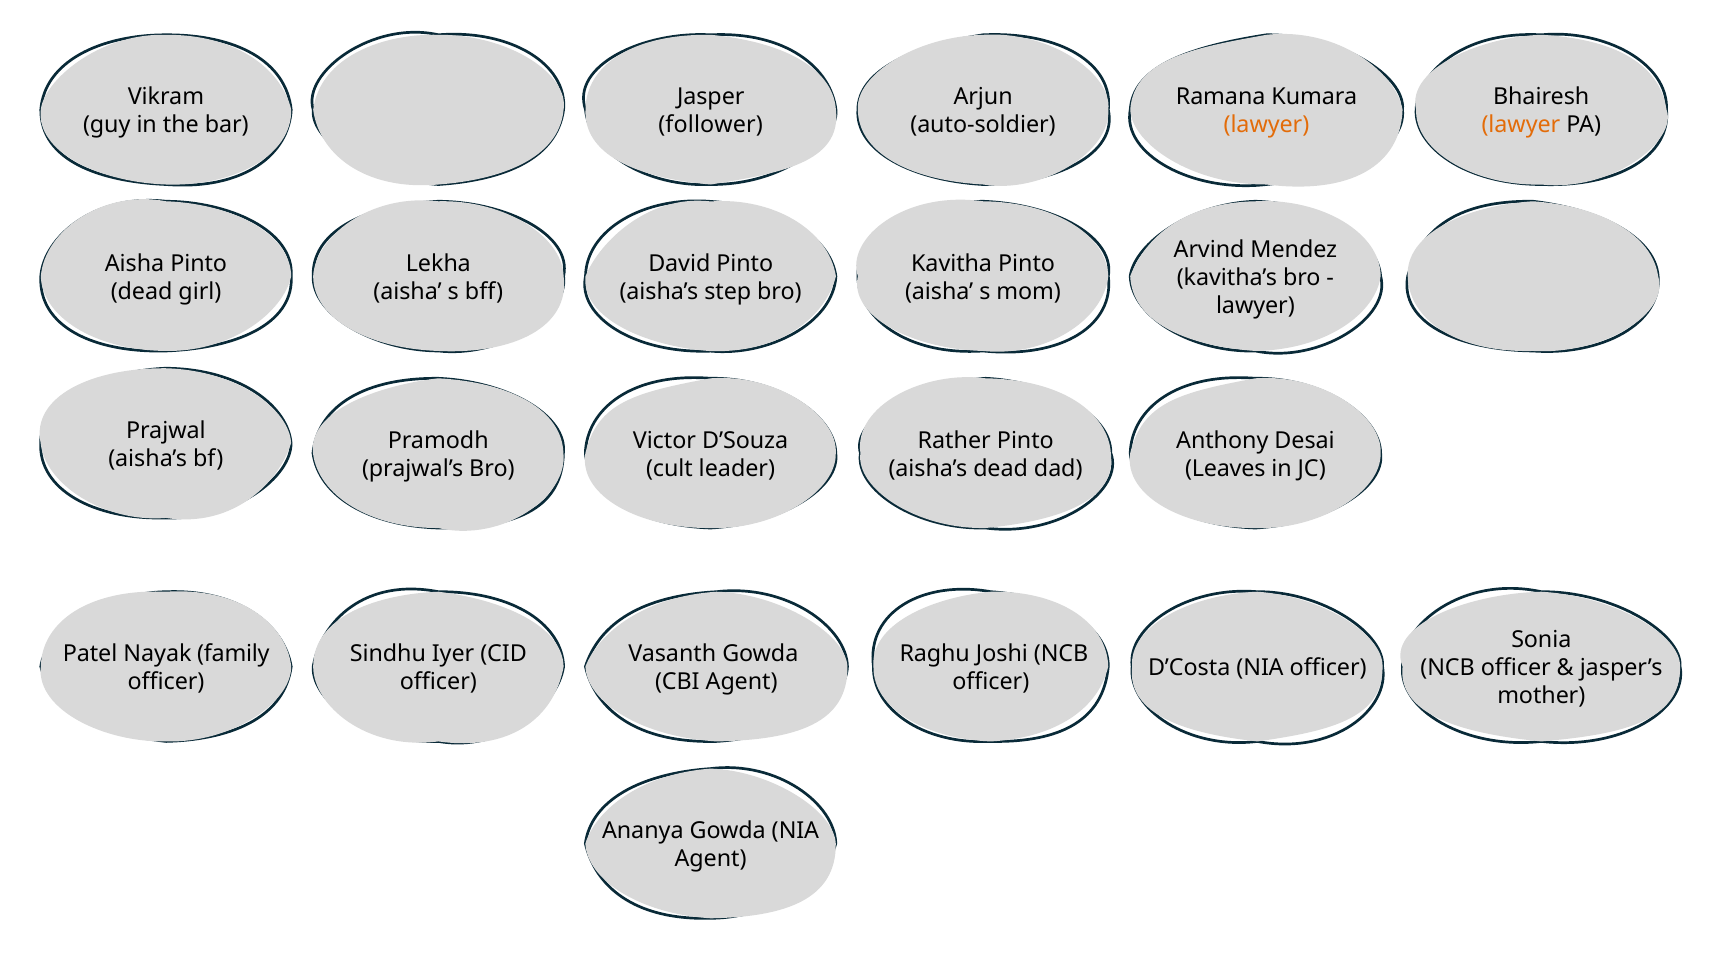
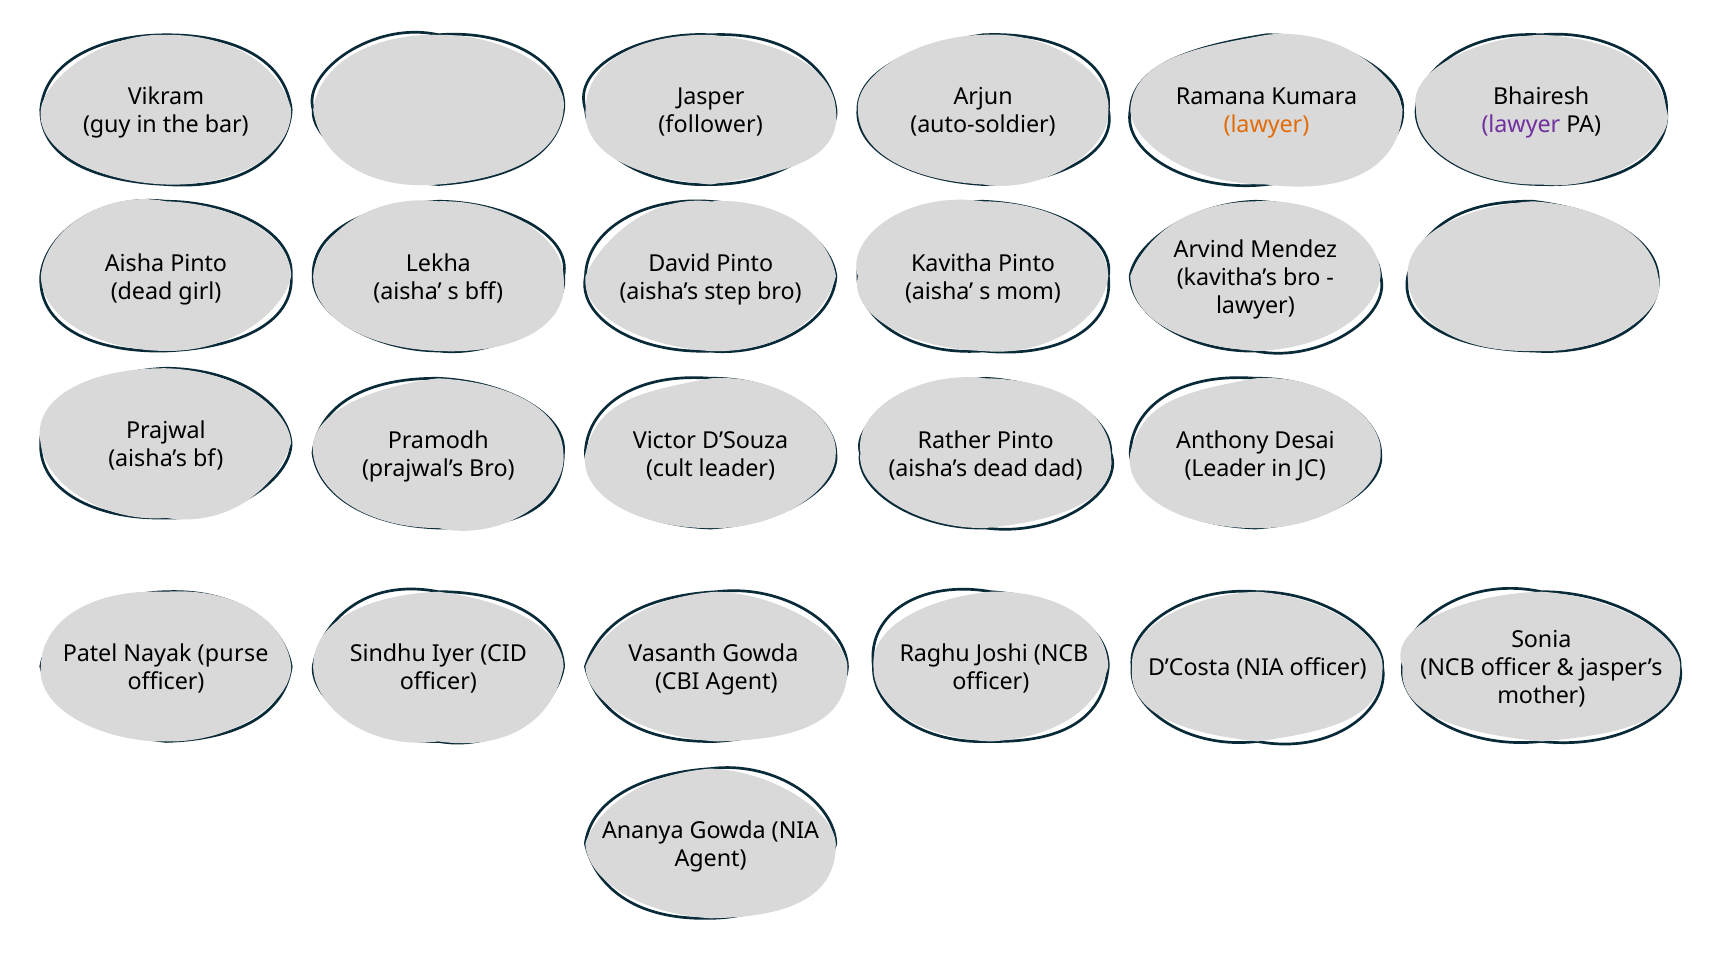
lawyer colour: orange -> purple (1521, 125)
Leaves: Leaves -> Leader (1225, 469)
family: family -> purse (233, 654)
